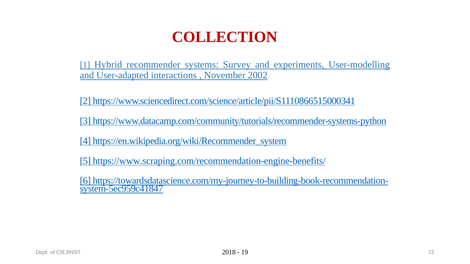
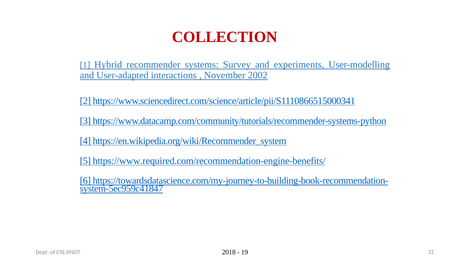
https://www.scraping.com/recommendation-engine-benefits/: https://www.scraping.com/recommendation-engine-benefits/ -> https://www.required.com/recommendation-engine-benefits/ (209, 161)
